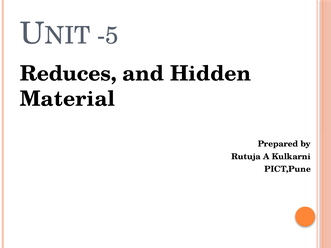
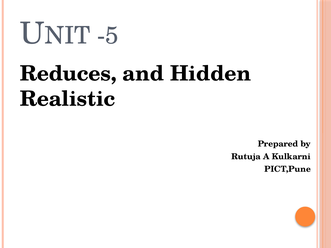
Material: Material -> Realistic (68, 99)
